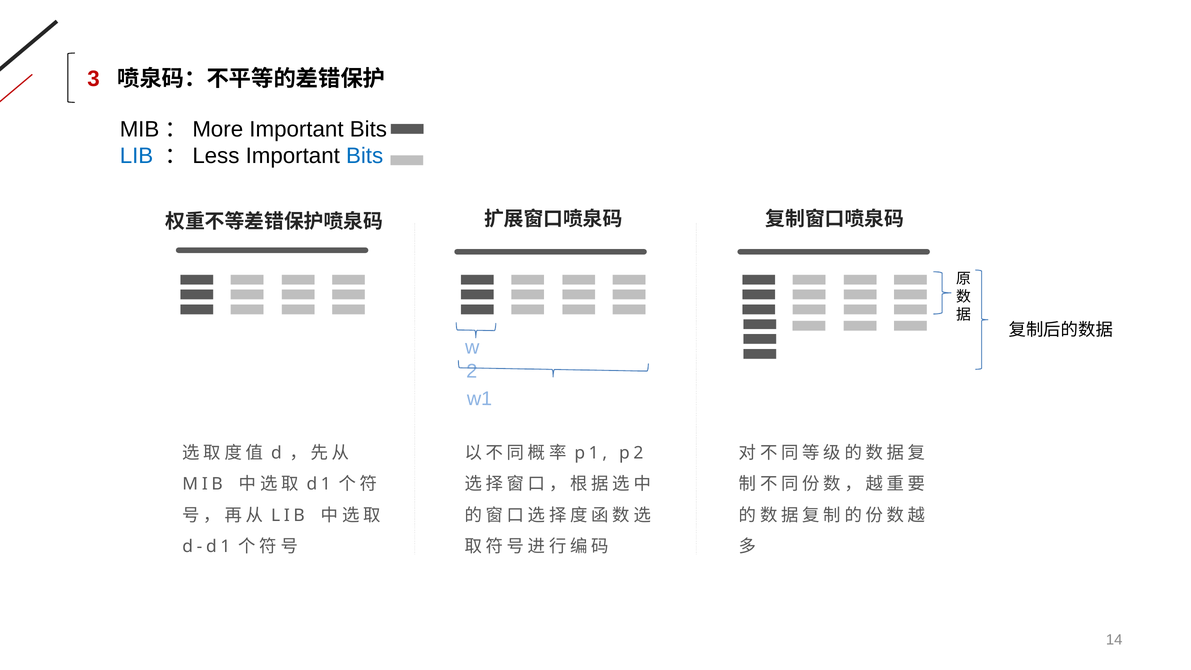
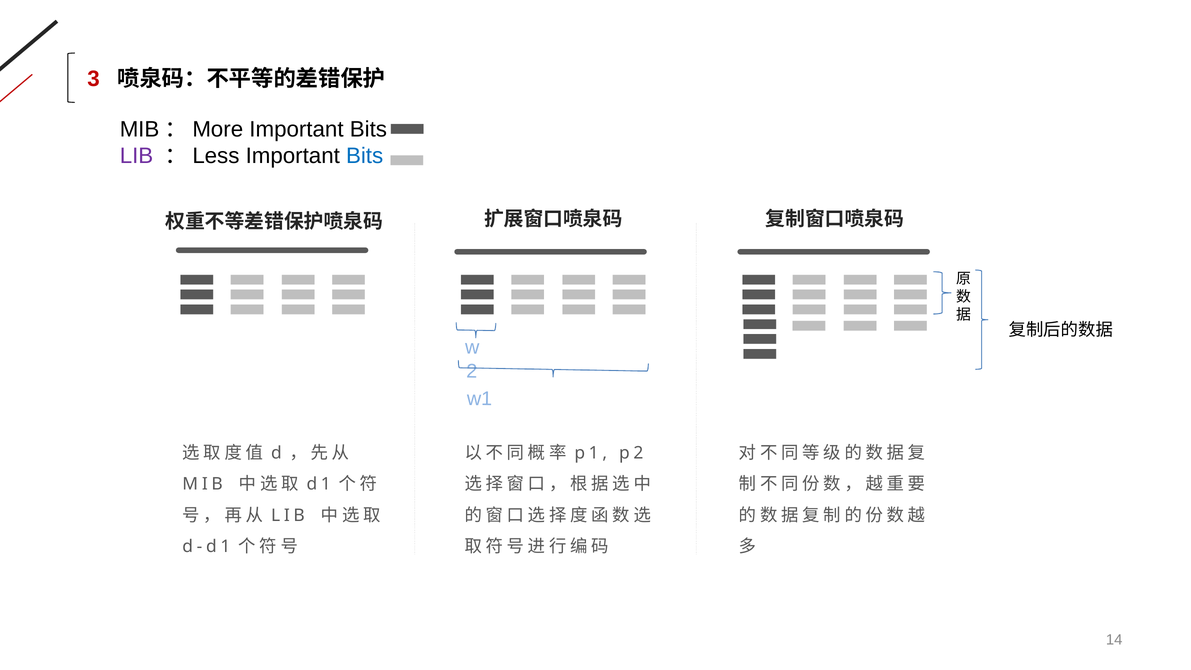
LIB colour: blue -> purple (136, 156)
